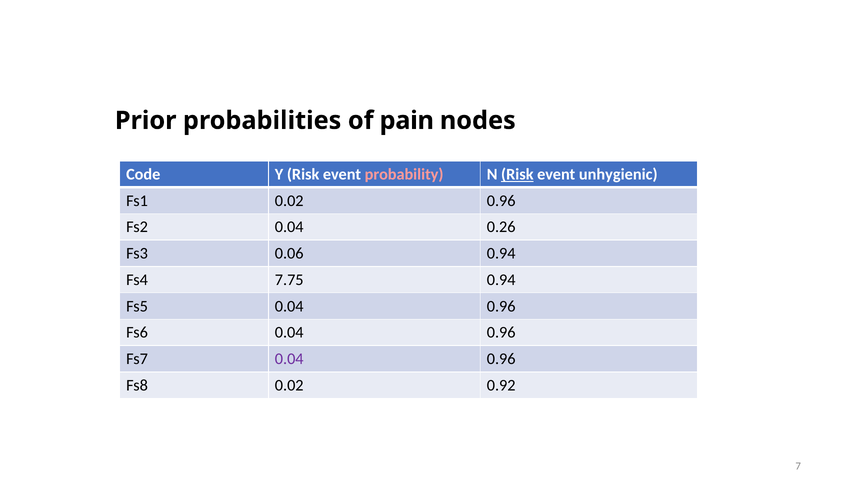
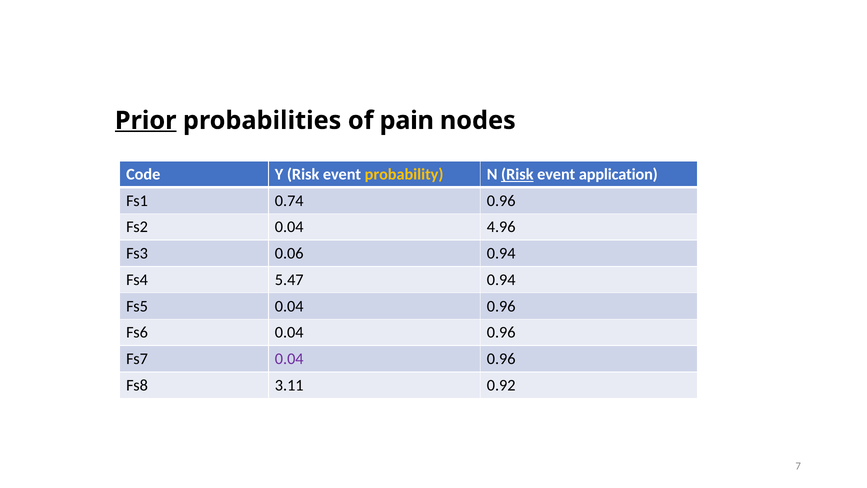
Prior underline: none -> present (146, 120)
probability colour: pink -> yellow (404, 174)
unhygienic: unhygienic -> application (618, 174)
Fs1 0.02: 0.02 -> 0.74 (289, 201)
0.26: 0.26 -> 4.96 (501, 227)
7.75: 7.75 -> 5.47 (289, 280)
Fs8 0.02: 0.02 -> 3.11 (289, 385)
